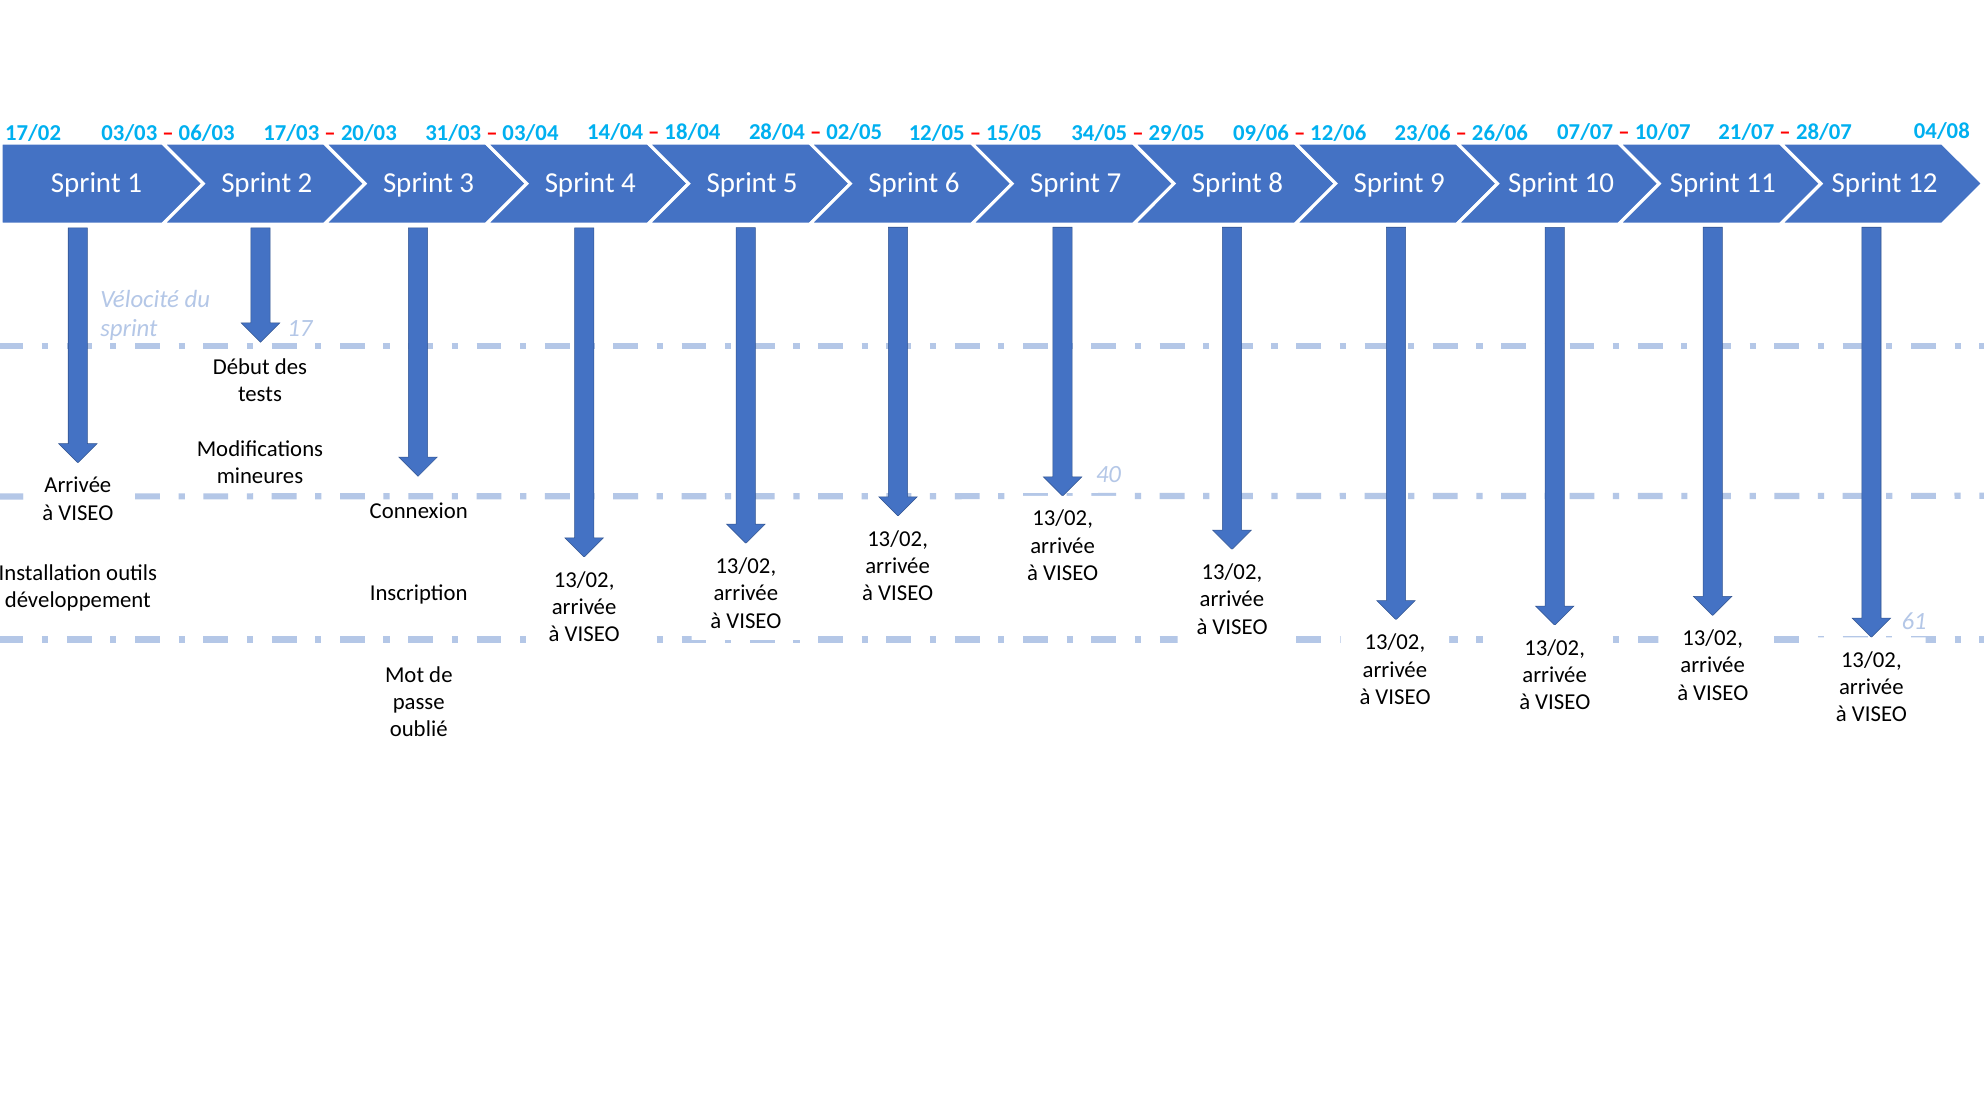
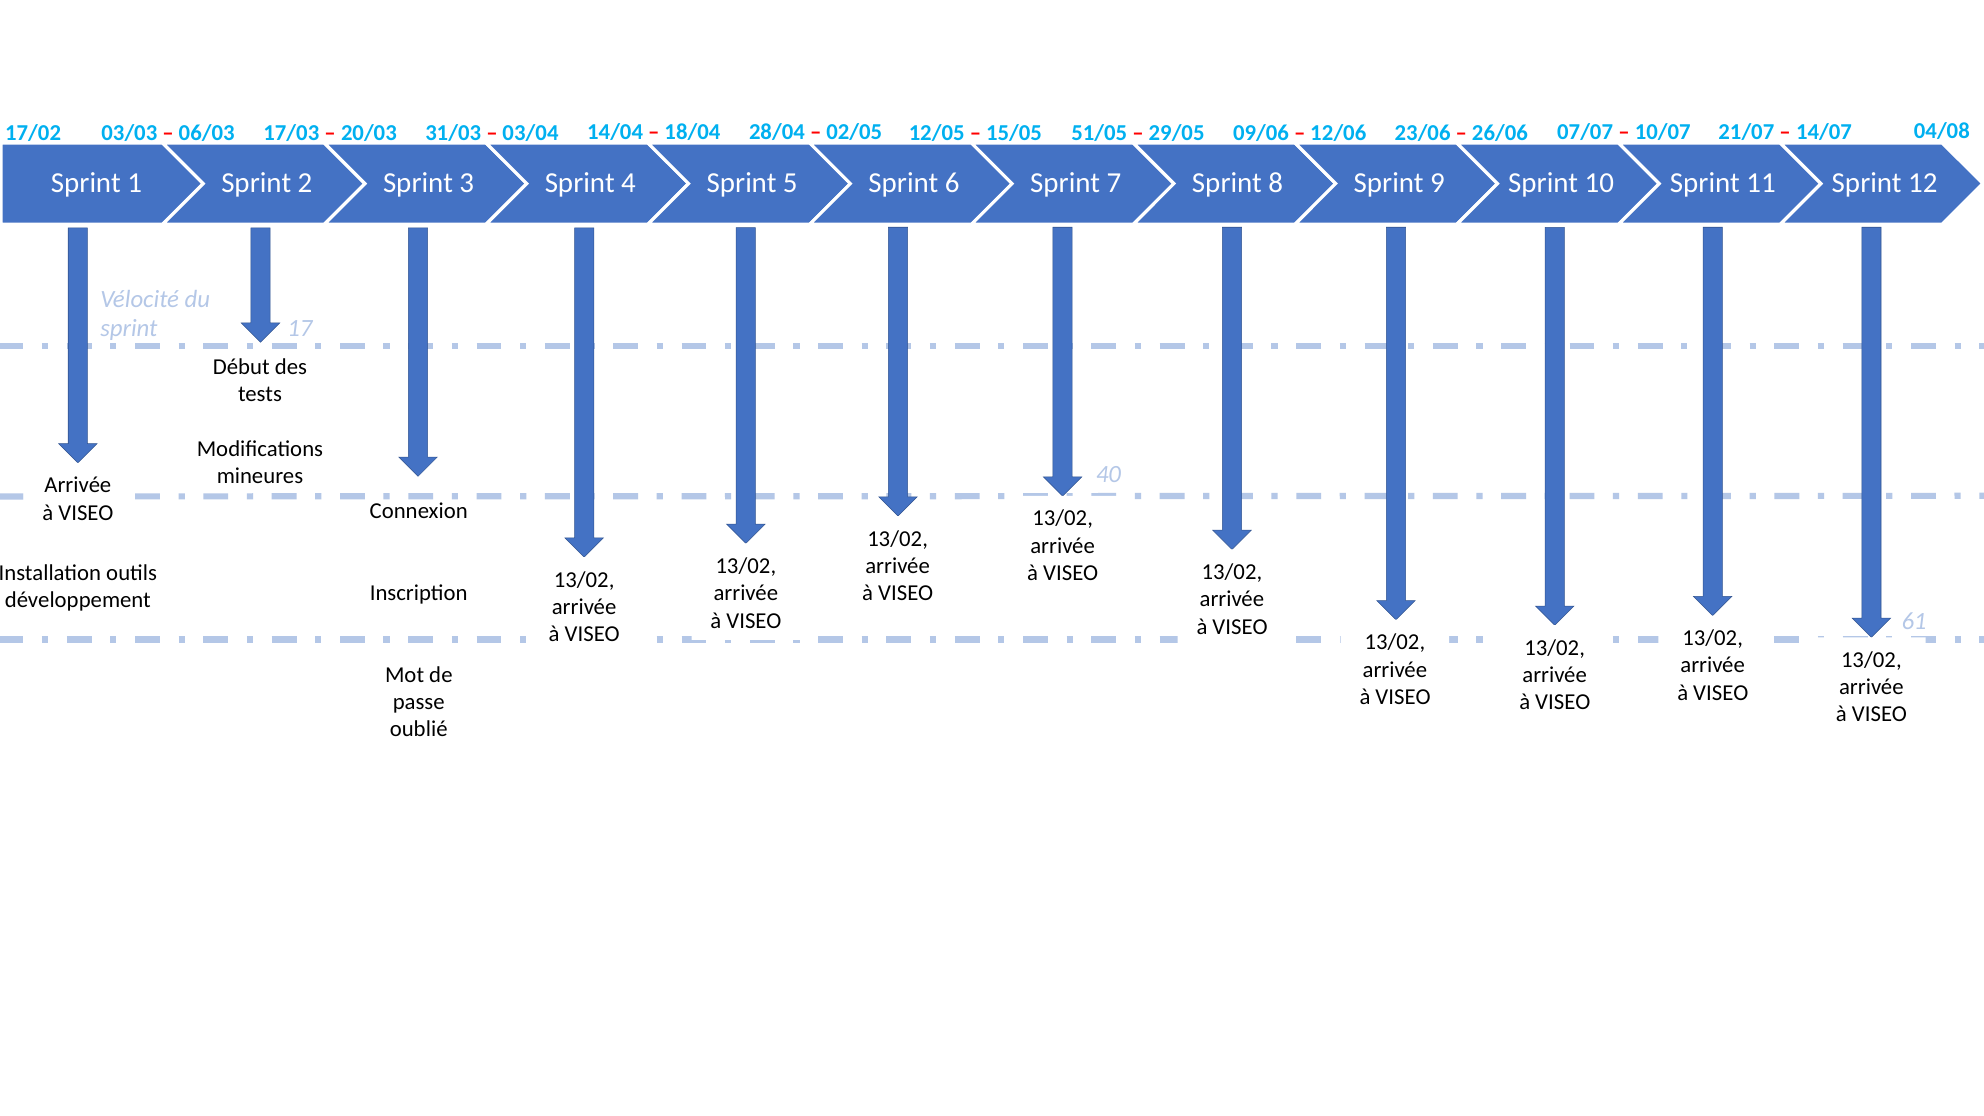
34/05: 34/05 -> 51/05 (1099, 133)
28/07: 28/07 -> 14/07 (1824, 132)
